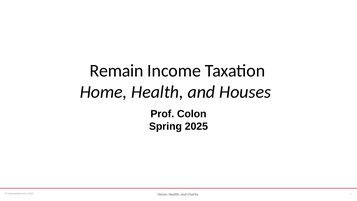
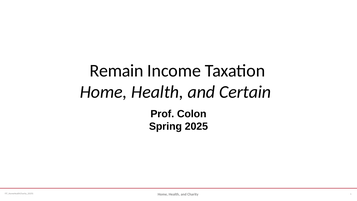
Houses: Houses -> Certain (245, 92)
